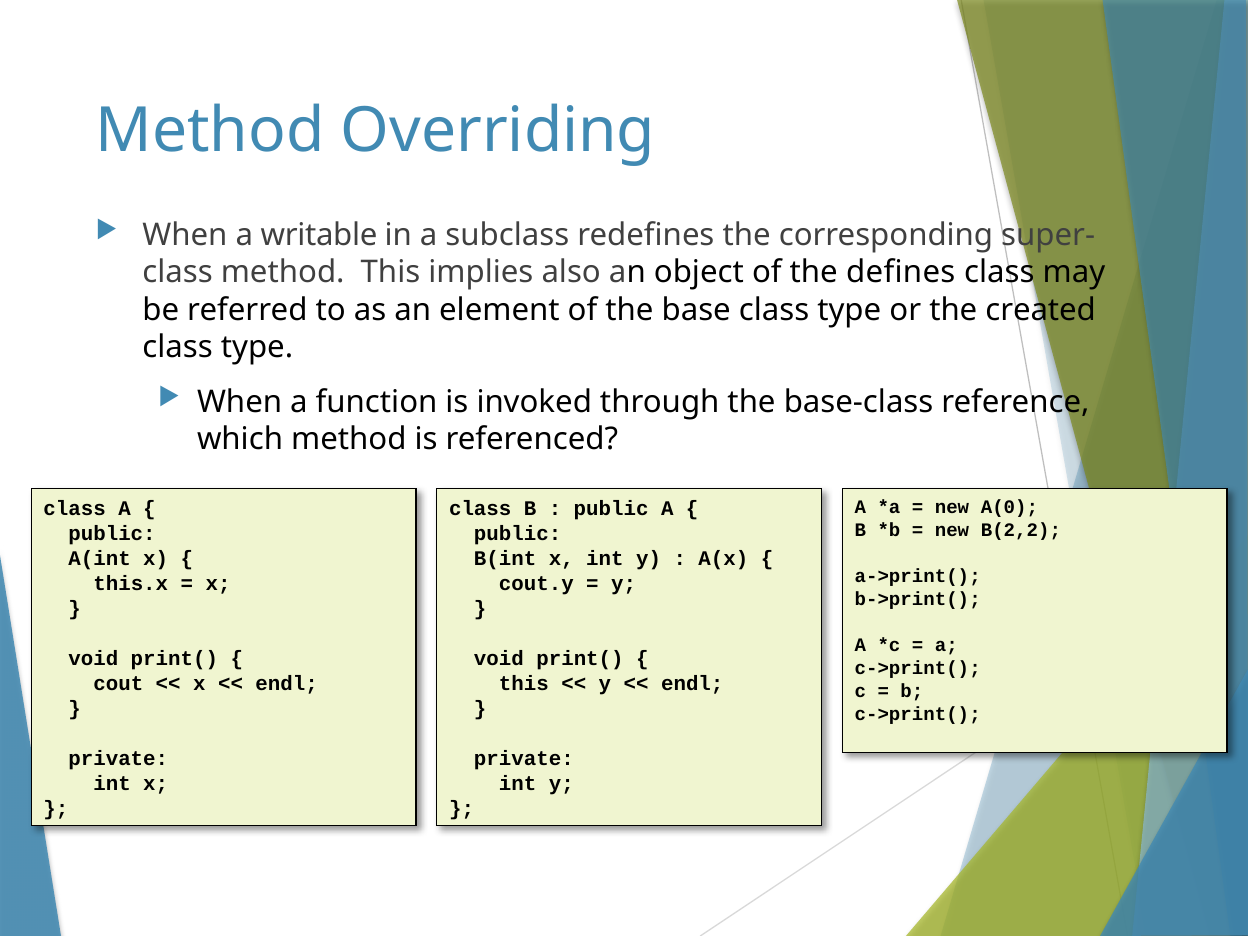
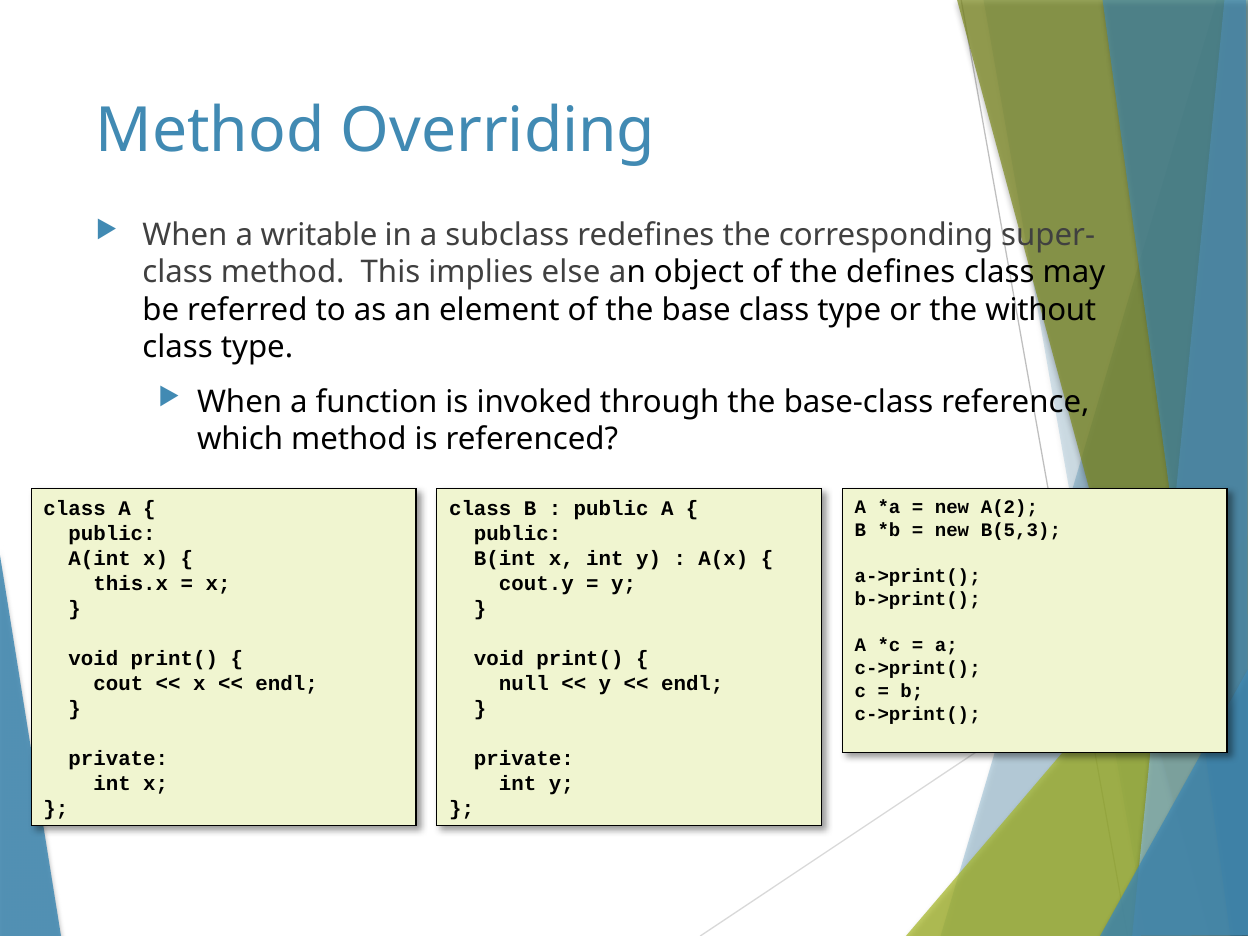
also: also -> else (571, 273)
created: created -> without (1041, 310)
A(0: A(0 -> A(2 (1009, 508)
B(2,2: B(2,2 -> B(5,3 (1021, 531)
this: this -> null (524, 684)
